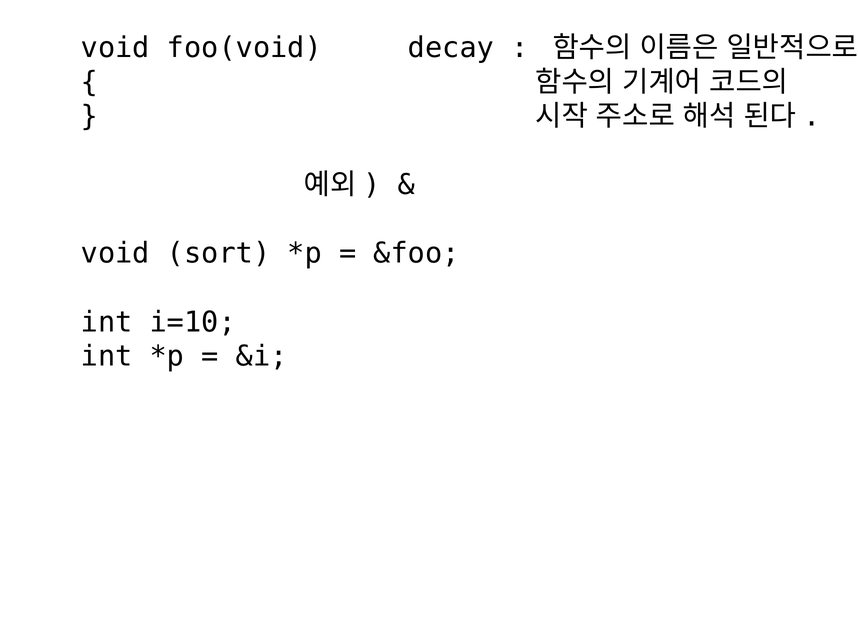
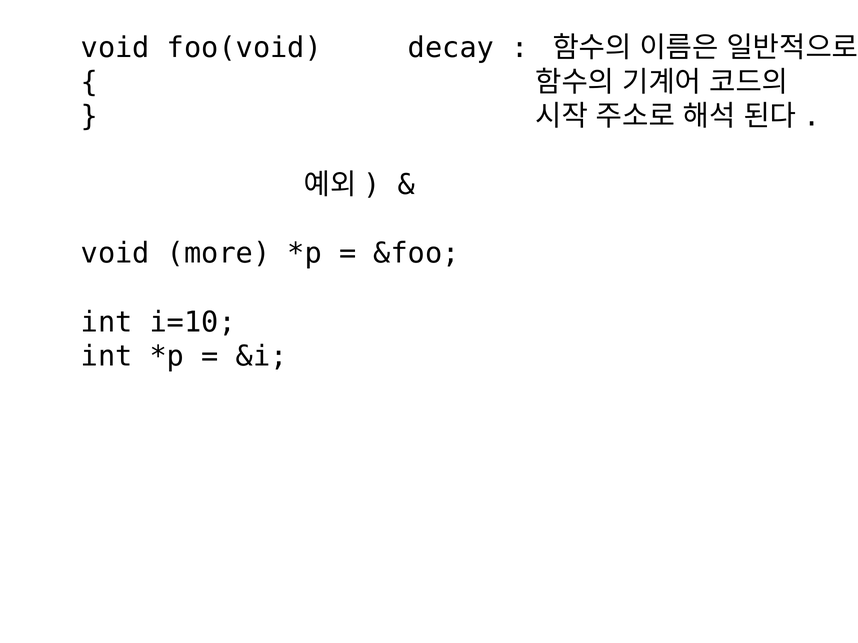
sort: sort -> more (219, 254)
